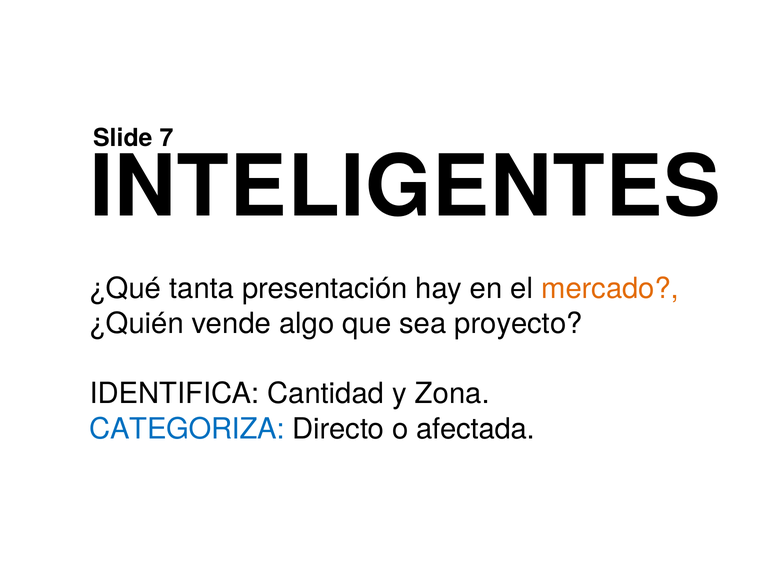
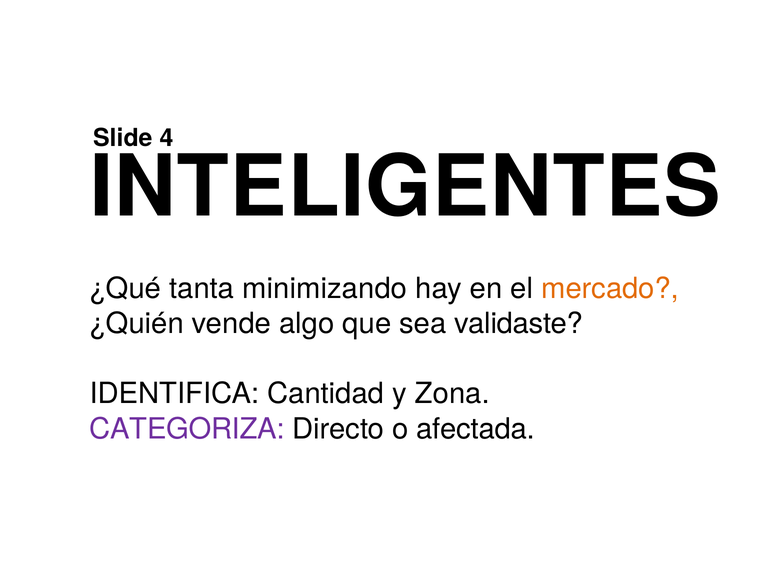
7: 7 -> 4 (167, 138)
presentación: presentación -> minimizando (325, 289)
proyecto: proyecto -> validaste (519, 324)
CATEGORIZA colour: blue -> purple (187, 429)
